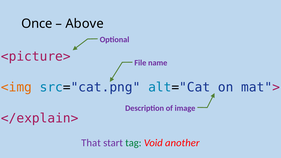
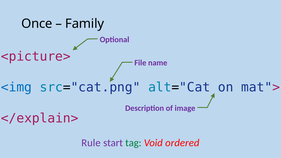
Above: Above -> Family (85, 24)
<img colour: orange -> blue (16, 87)
That: That -> Rule (91, 143)
another: another -> ordered (182, 143)
